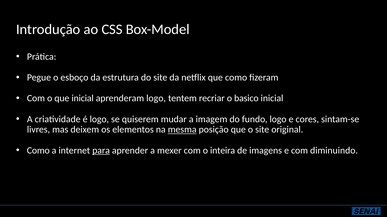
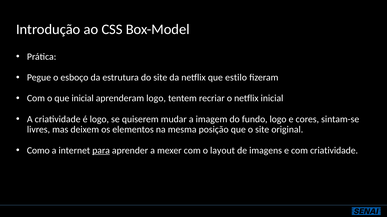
que como: como -> estilo (236, 78)
o basico: basico -> netflix (246, 99)
mesma underline: present -> none (182, 130)
inteira: inteira -> layout (223, 151)
com diminuindo: diminuindo -> criatividade (334, 151)
